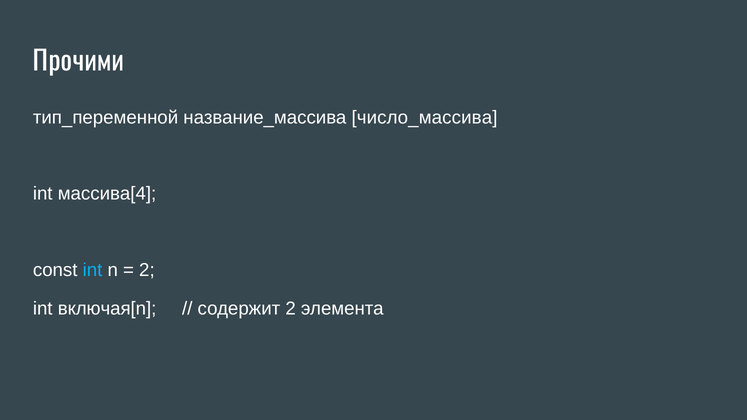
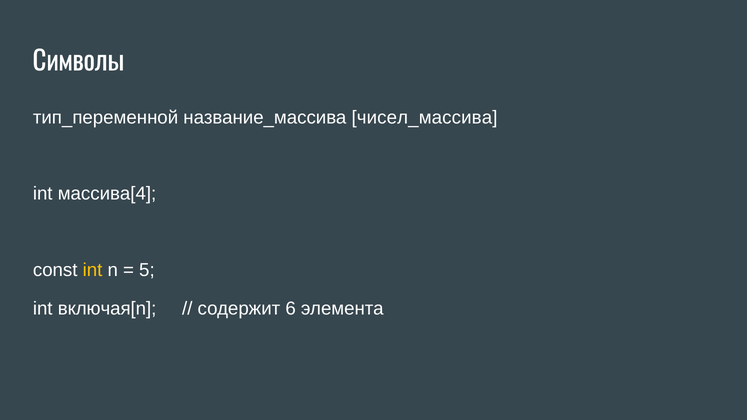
Прочими: Прочими -> Символы (79, 62)
число_массива: число_массива -> чисел_массива (424, 117)
int colour: light blue -> yellow (92, 270)
2: 2 -> 5 (147, 270)
содержит 2: 2 -> 6 (291, 308)
